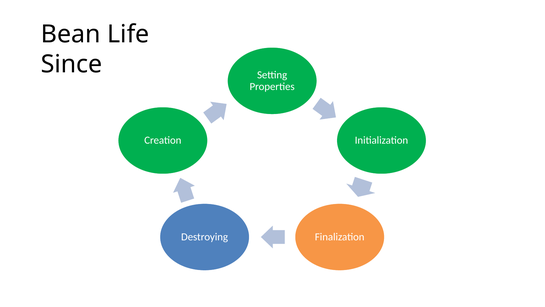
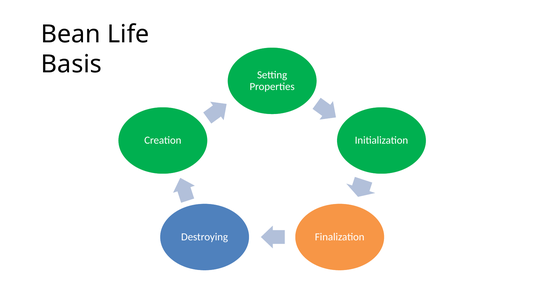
Since: Since -> Basis (71, 64)
